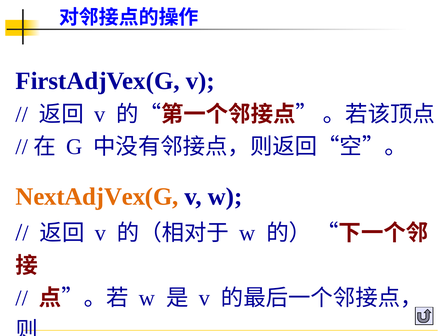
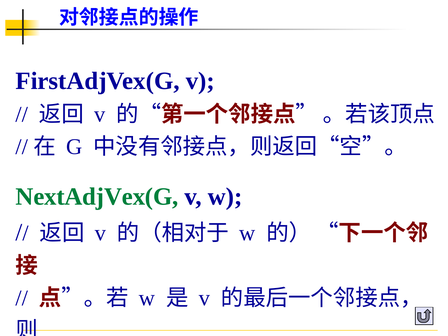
NextAdjVex(G colour: orange -> green (97, 197)
